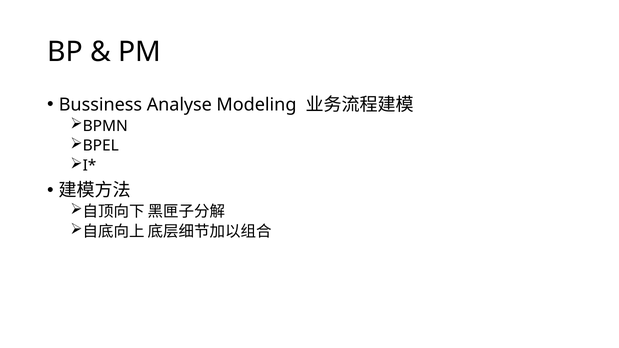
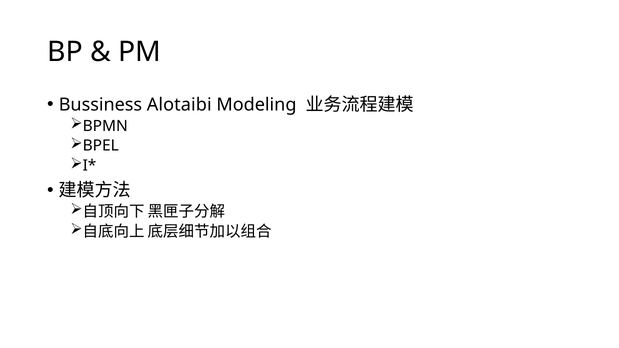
Analyse: Analyse -> Alotaibi (179, 105)
